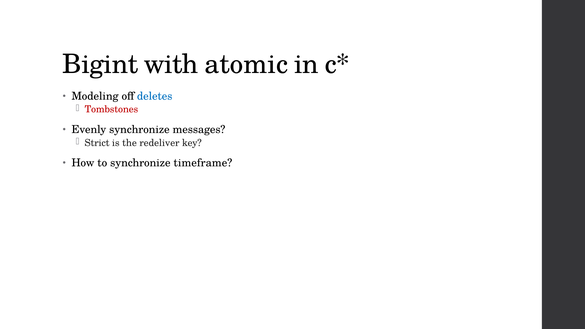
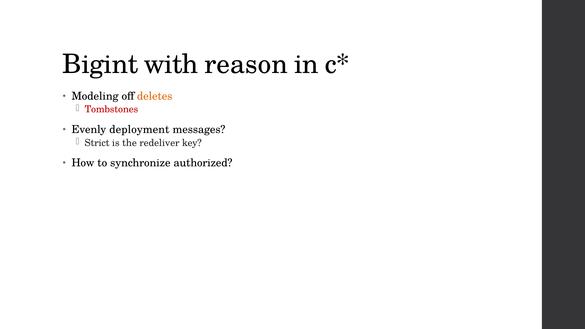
atomic: atomic -> reason (246, 64)
deletes colour: blue -> orange (155, 96)
Evenly synchronize: synchronize -> deployment (139, 130)
timeframe: timeframe -> authorized (203, 163)
